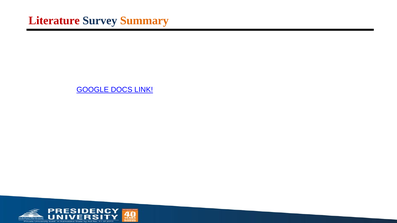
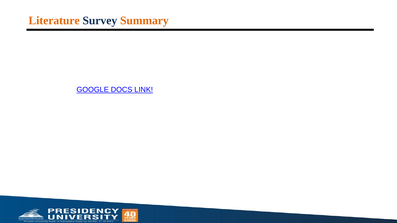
Literature colour: red -> orange (54, 21)
